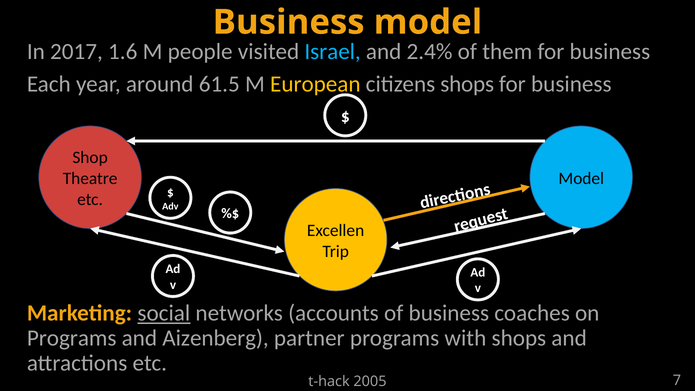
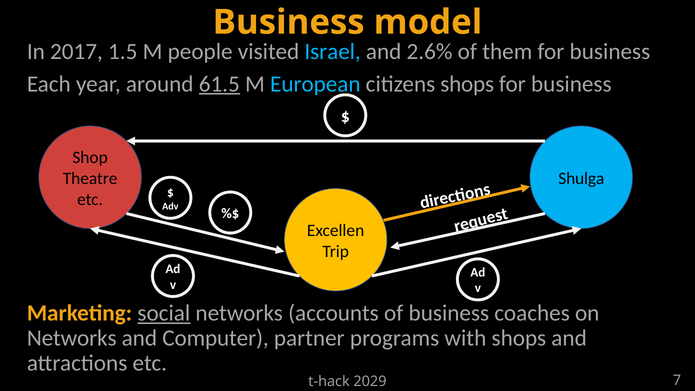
1.6: 1.6 -> 1.5 (123, 52)
2.4%: 2.4% -> 2.6% (430, 52)
61.5 underline: none -> present (219, 84)
European colour: yellow -> light blue (315, 84)
Model: Model -> Shulga (581, 178)
Programs: Programs -> Networks (72, 338)
Aizenberg: Aizenberg -> Computer (216, 338)
2005: 2005 -> 2029 (370, 381)
